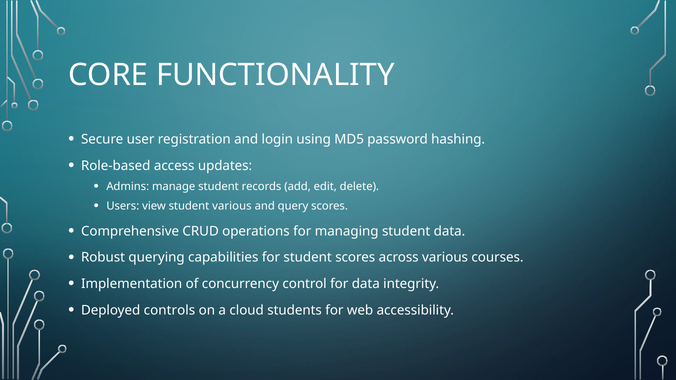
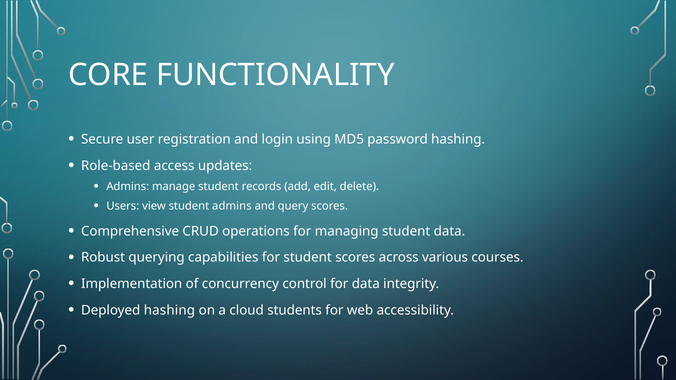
student various: various -> admins (232, 206)
Deployed controls: controls -> hashing (169, 310)
